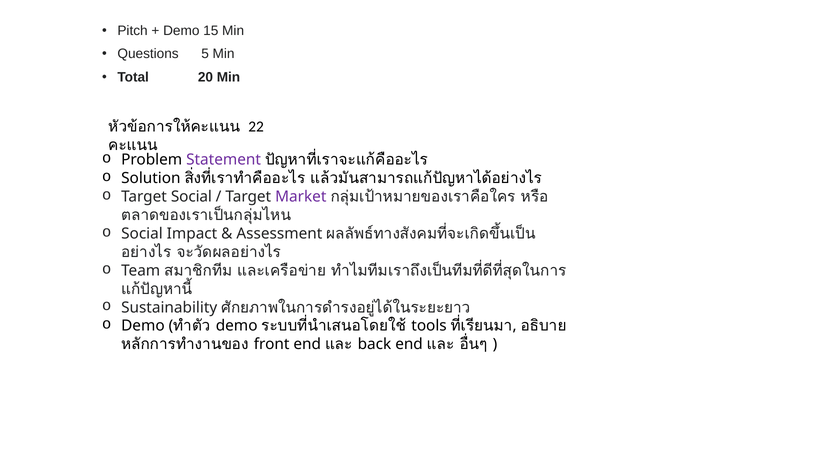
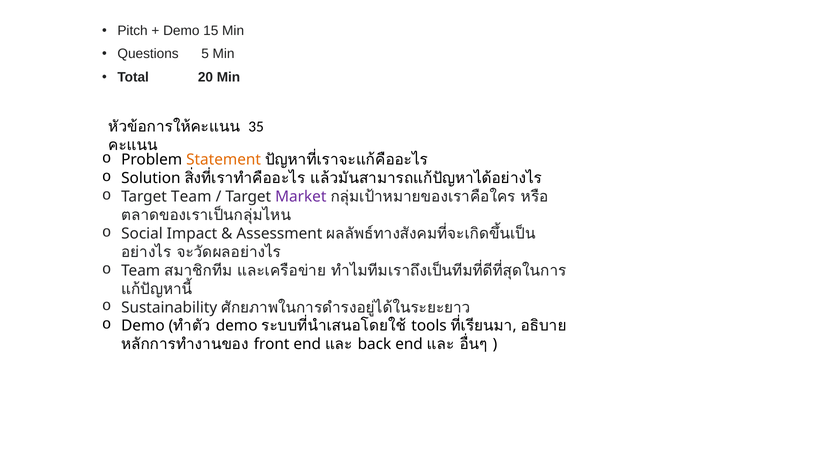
22: 22 -> 35 (256, 127)
Statement colour: purple -> orange (224, 160)
Target Social: Social -> Team (191, 197)
